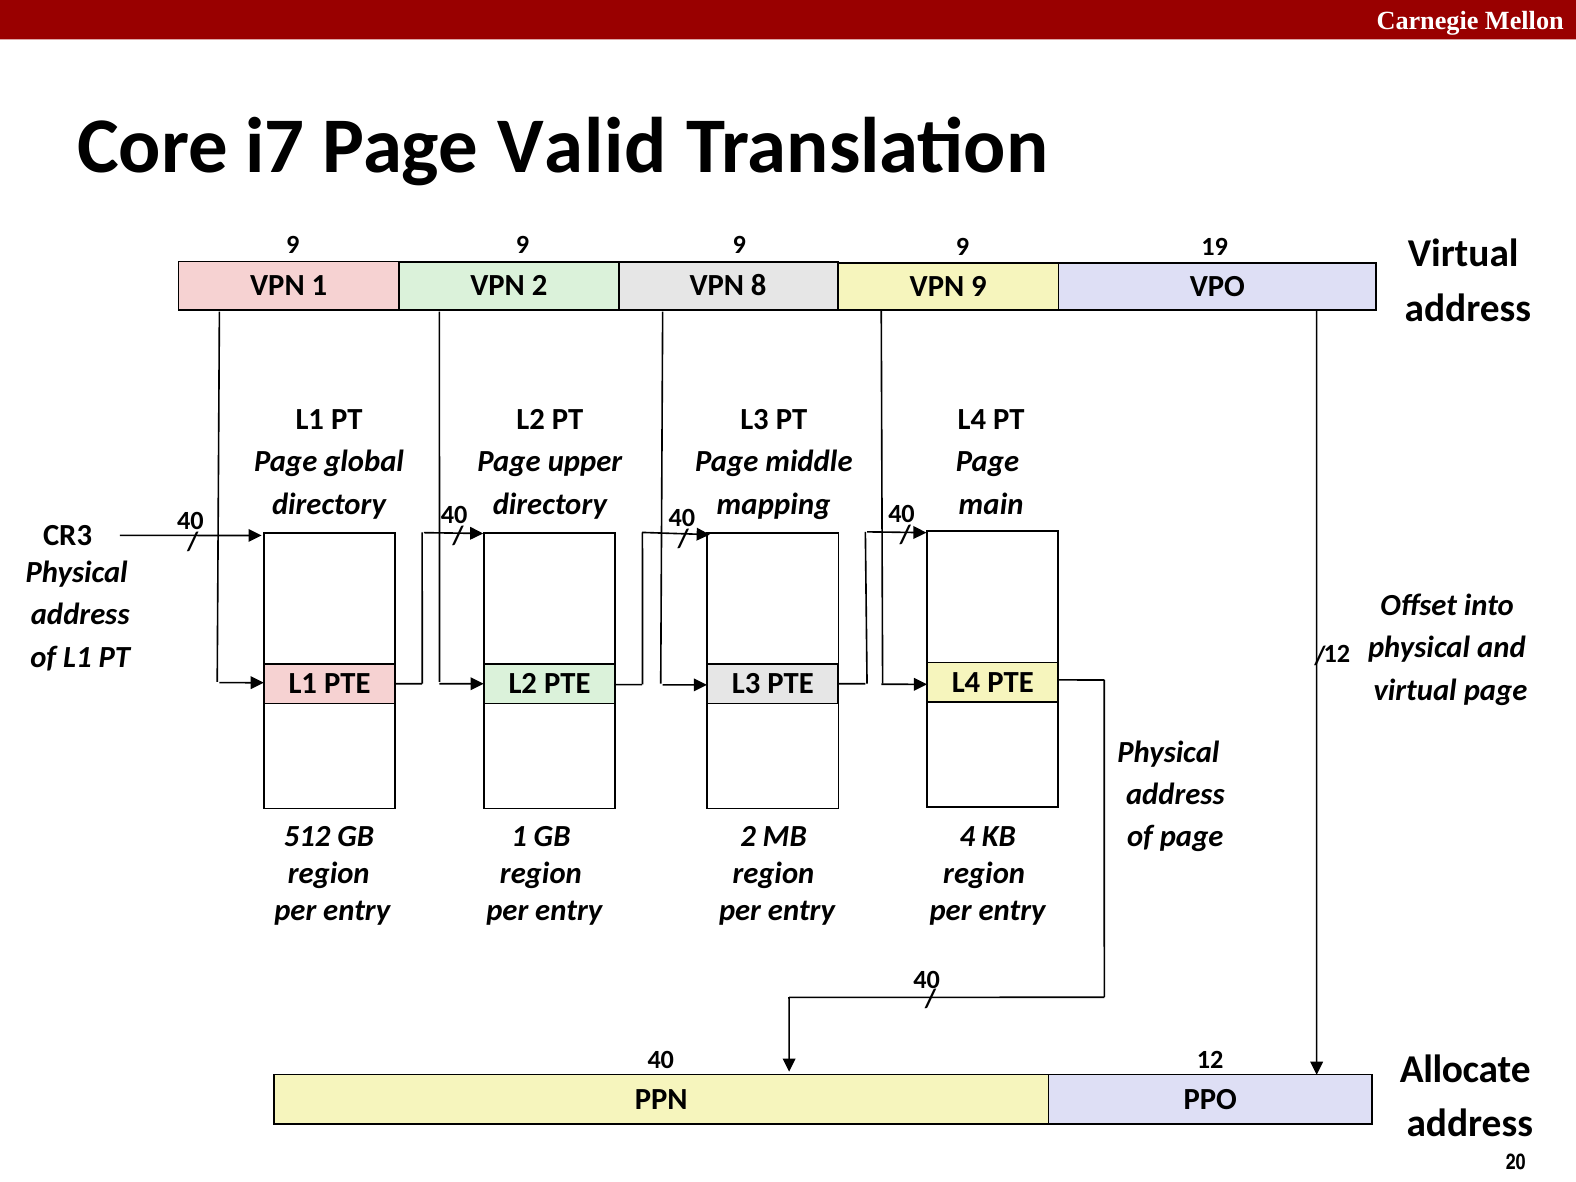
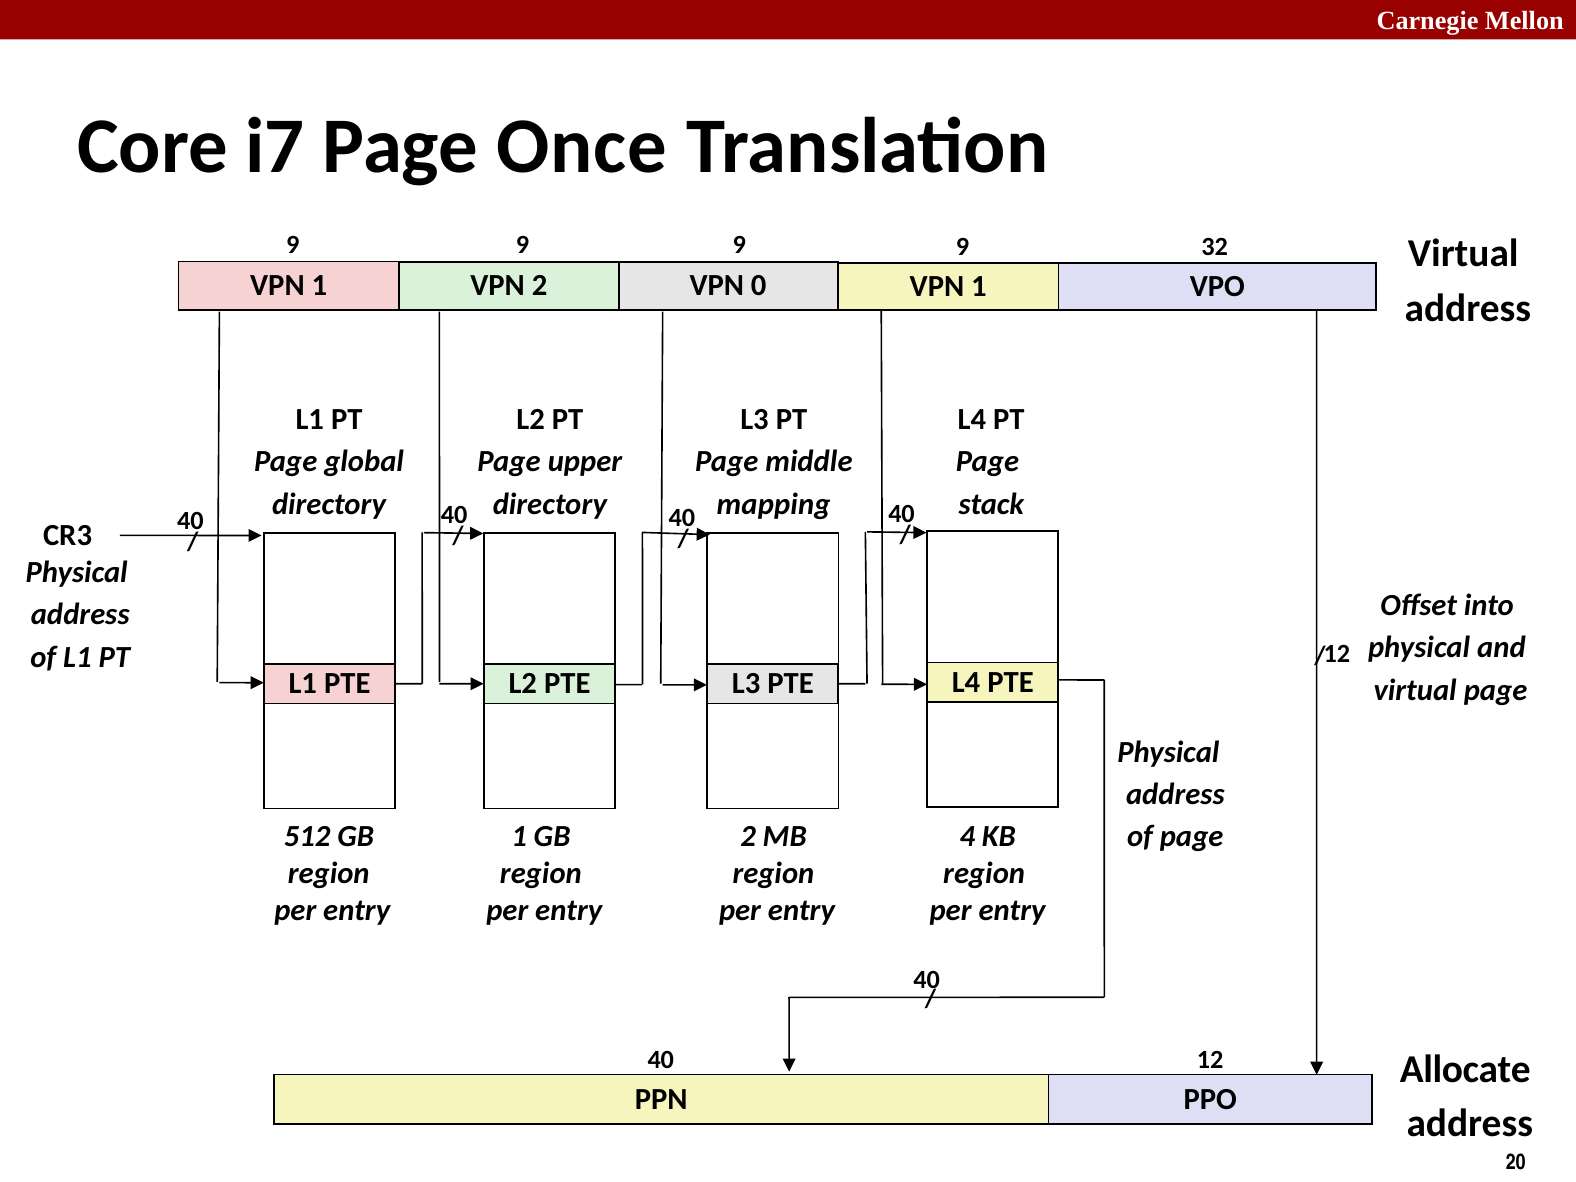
Valid: Valid -> Once (582, 146)
19: 19 -> 32 (1215, 247)
8: 8 -> 0 (759, 286)
9: 9 -> 1 (979, 286)
main: main -> stack (991, 504)
